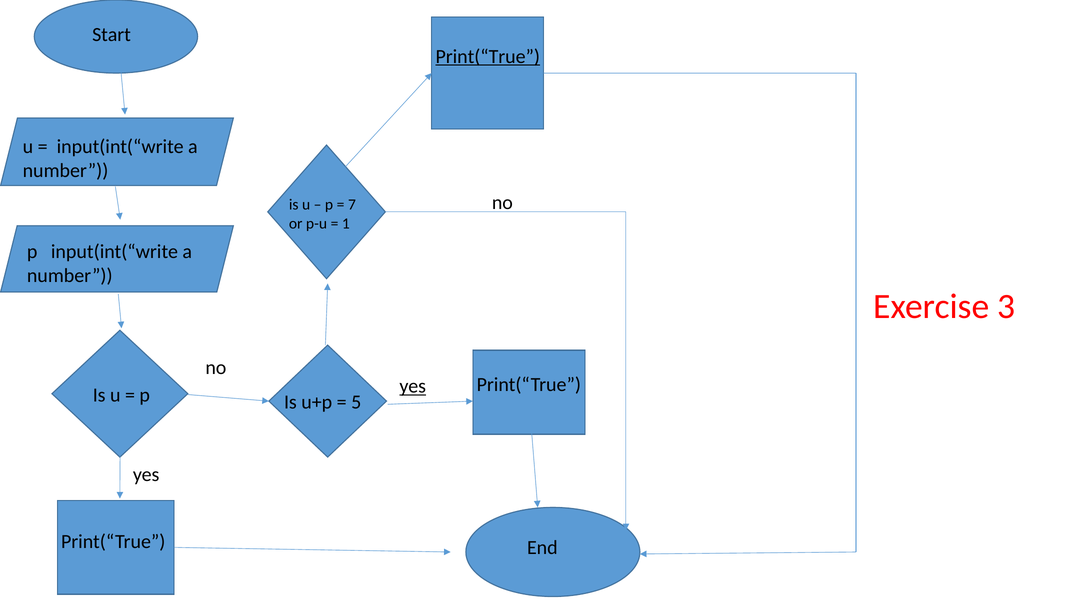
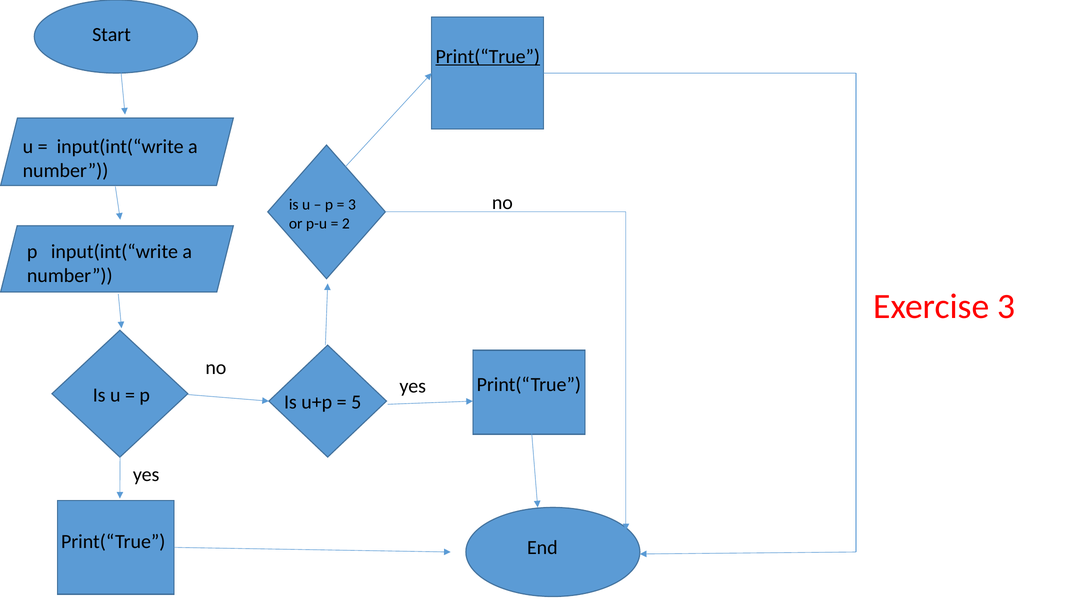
7: 7 -> 3 (352, 205)
1: 1 -> 2 (346, 223)
yes underline: present -> none (413, 386)
